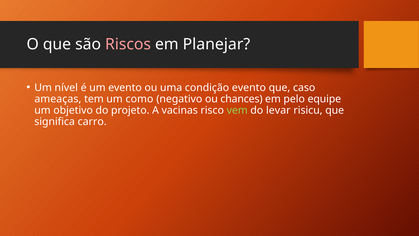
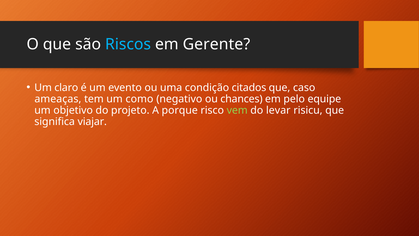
Riscos colour: pink -> light blue (128, 44)
Planejar: Planejar -> Gerente (216, 44)
nível: nível -> claro (66, 87)
condição evento: evento -> citados (249, 87)
vacinas: vacinas -> porque (180, 110)
carro: carro -> viajar (92, 121)
